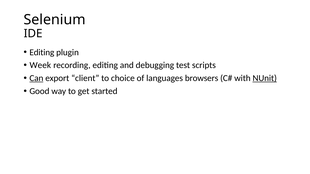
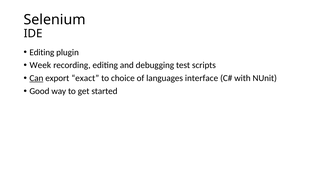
client: client -> exact (85, 78)
browsers: browsers -> interface (202, 78)
NUnit underline: present -> none (265, 78)
